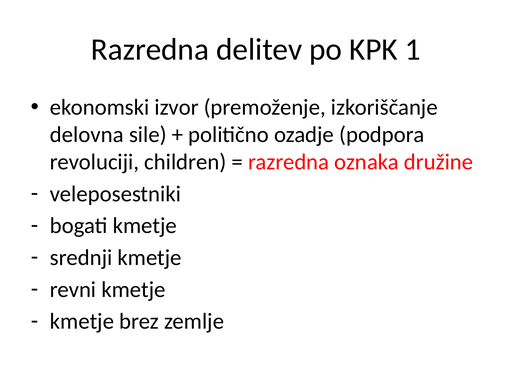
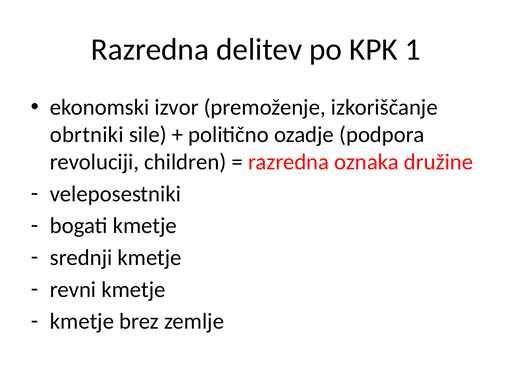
delovna: delovna -> obrtniki (87, 135)
